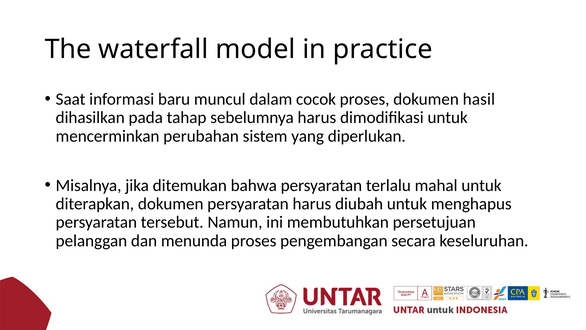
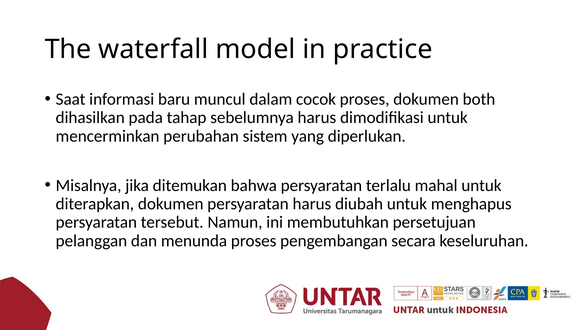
hasil: hasil -> both (479, 99)
